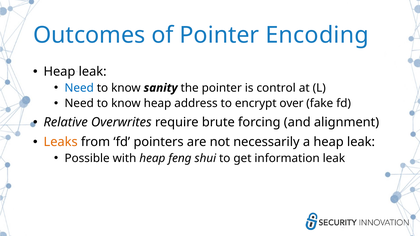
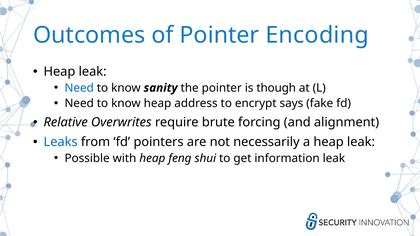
control: control -> though (276, 88)
over: over -> says (291, 104)
Leaks colour: orange -> blue (61, 142)
